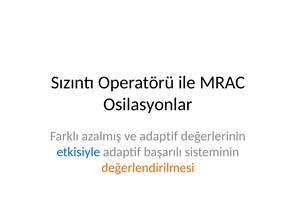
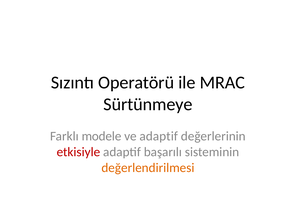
Osilasyonlar: Osilasyonlar -> Sürtünmeye (148, 104)
azalmış: azalmış -> modele (102, 136)
etkisiyle colour: blue -> red (78, 152)
